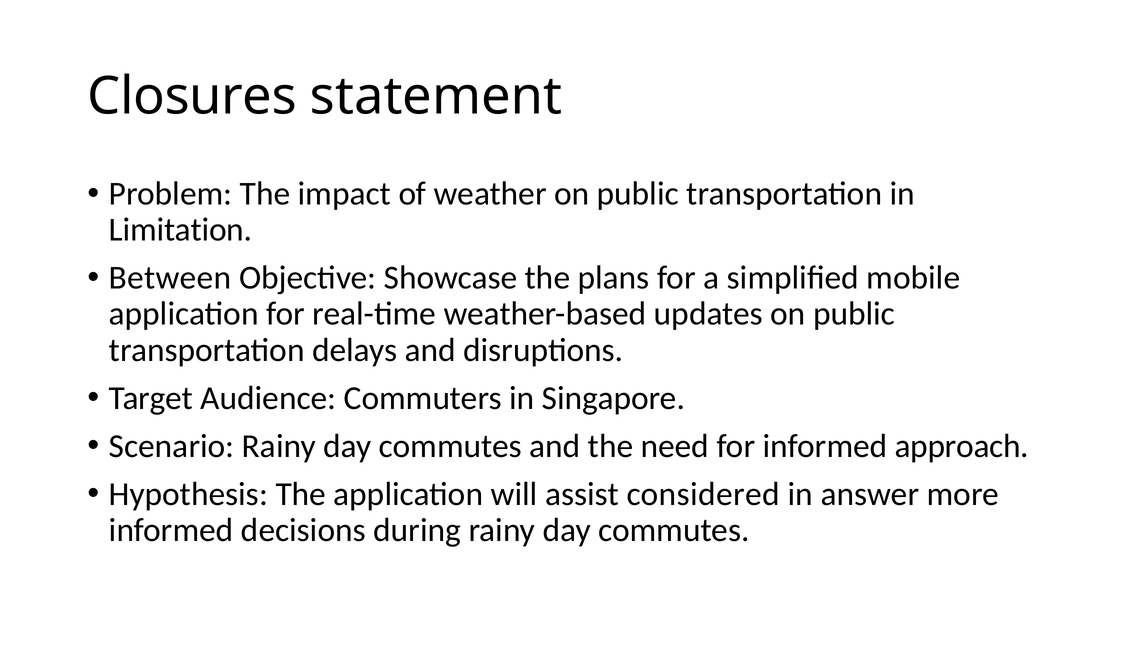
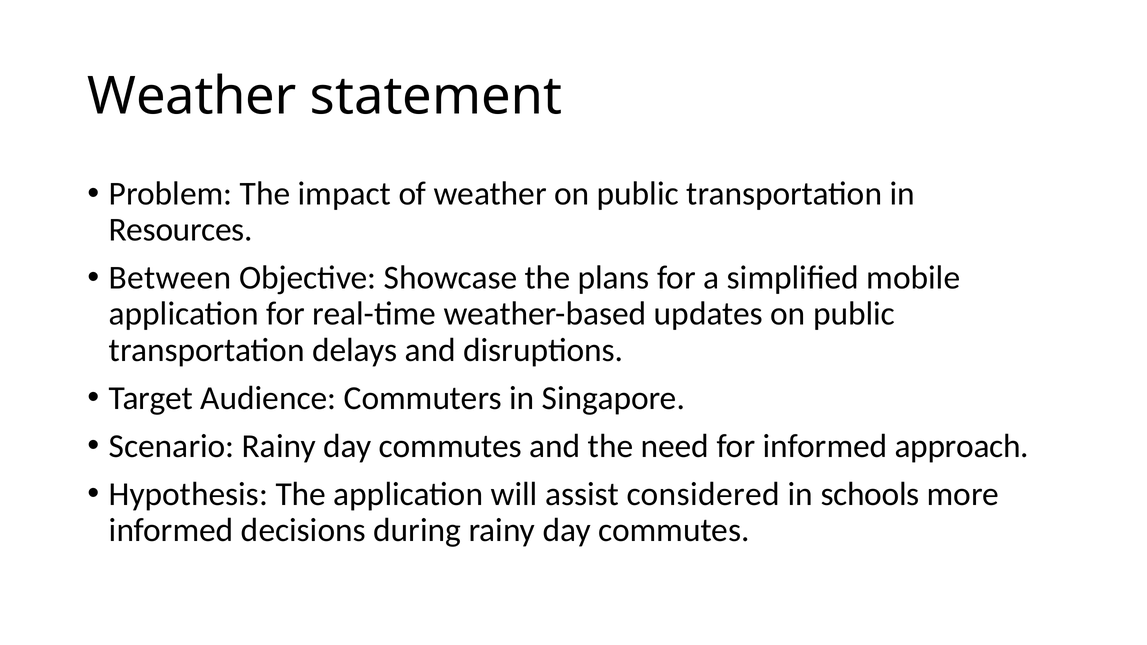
Closures: Closures -> Weather (192, 96)
Limitation: Limitation -> Resources (181, 230)
answer: answer -> schools (870, 494)
